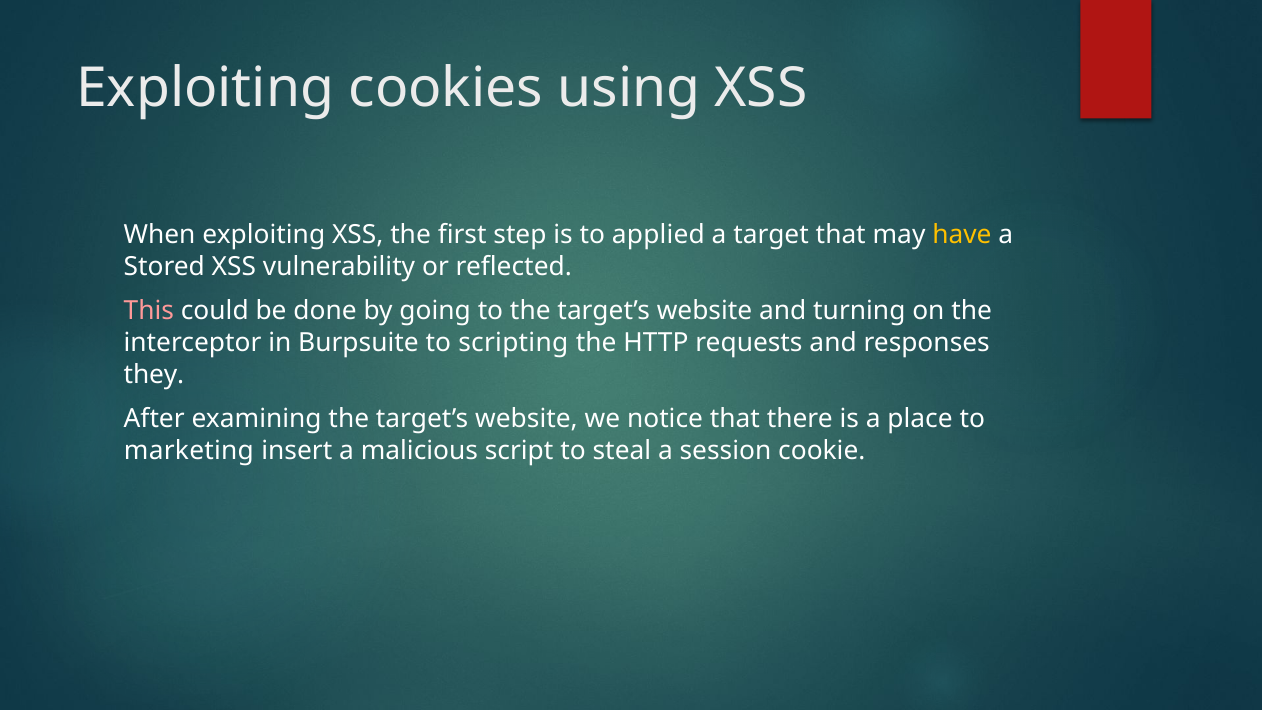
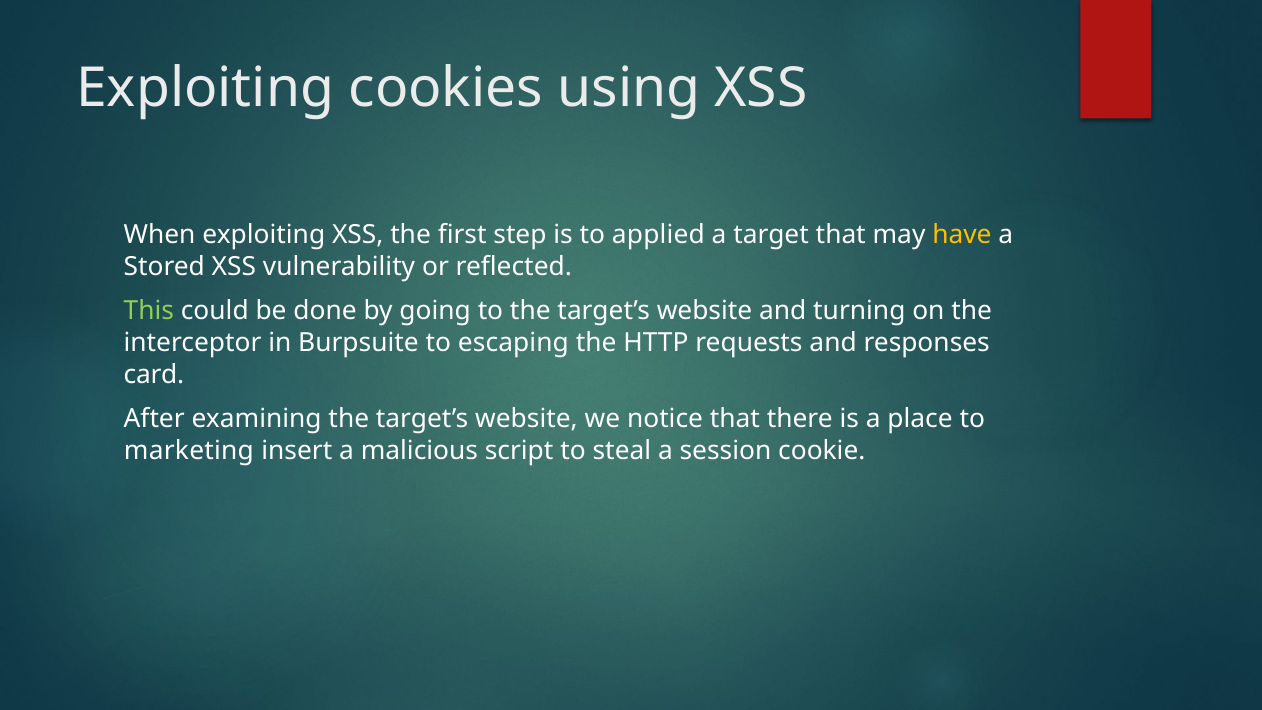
This colour: pink -> light green (149, 311)
scripting: scripting -> escaping (513, 343)
they: they -> card (154, 374)
